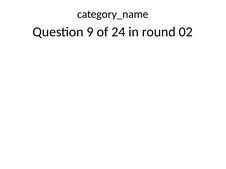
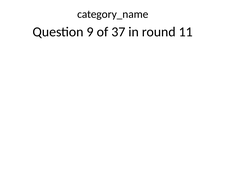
24: 24 -> 37 (118, 32)
02: 02 -> 11 (186, 32)
